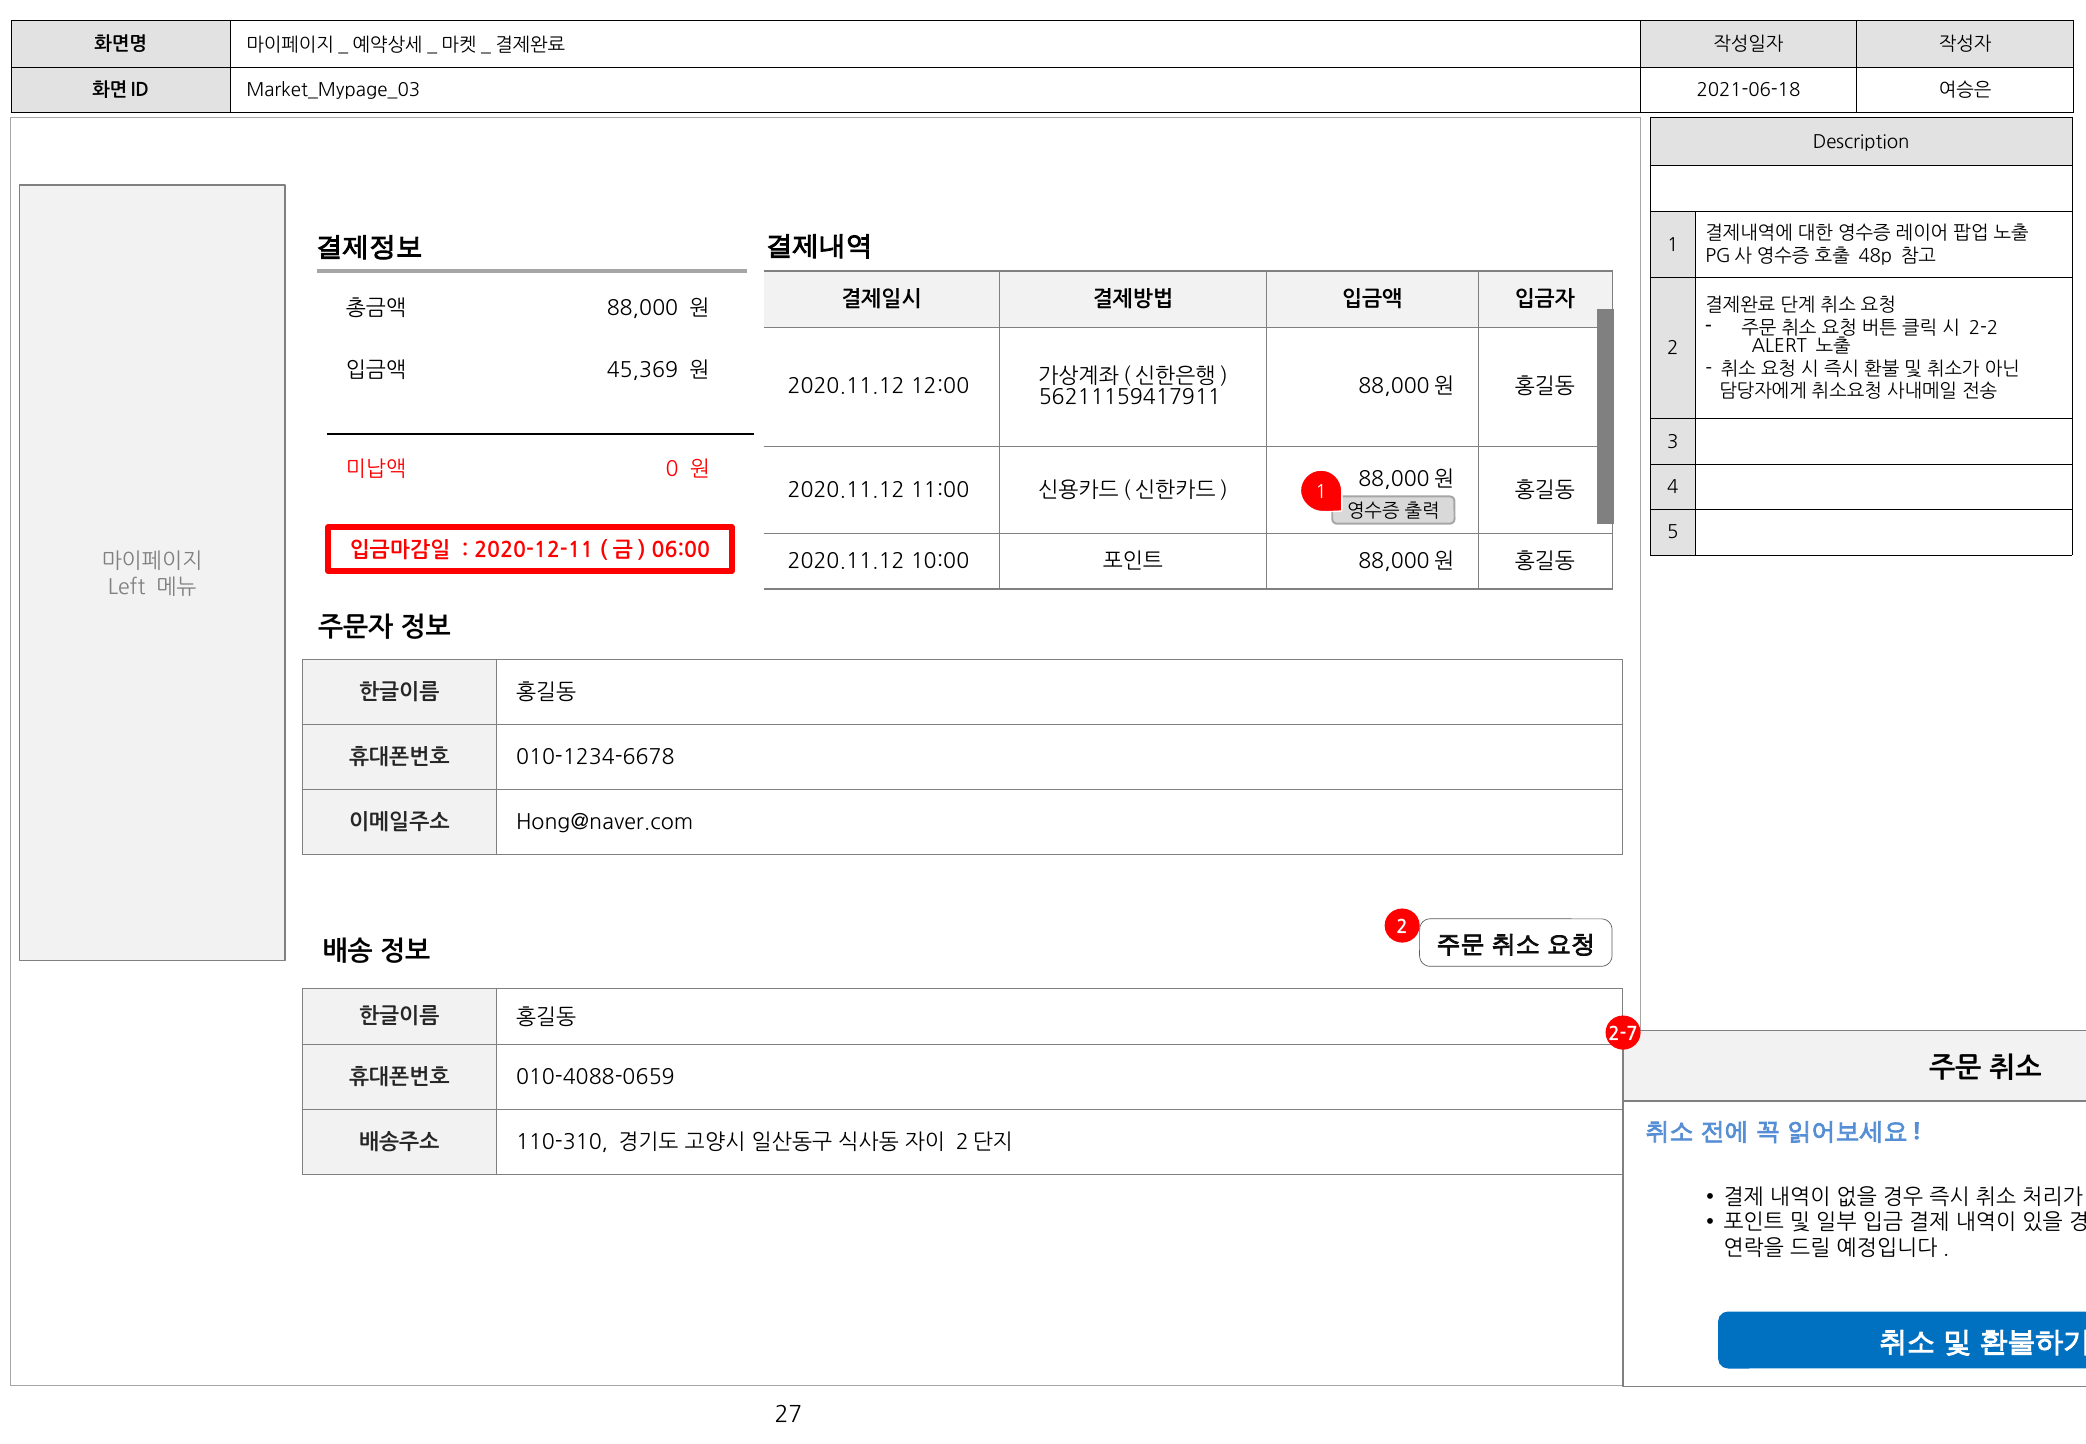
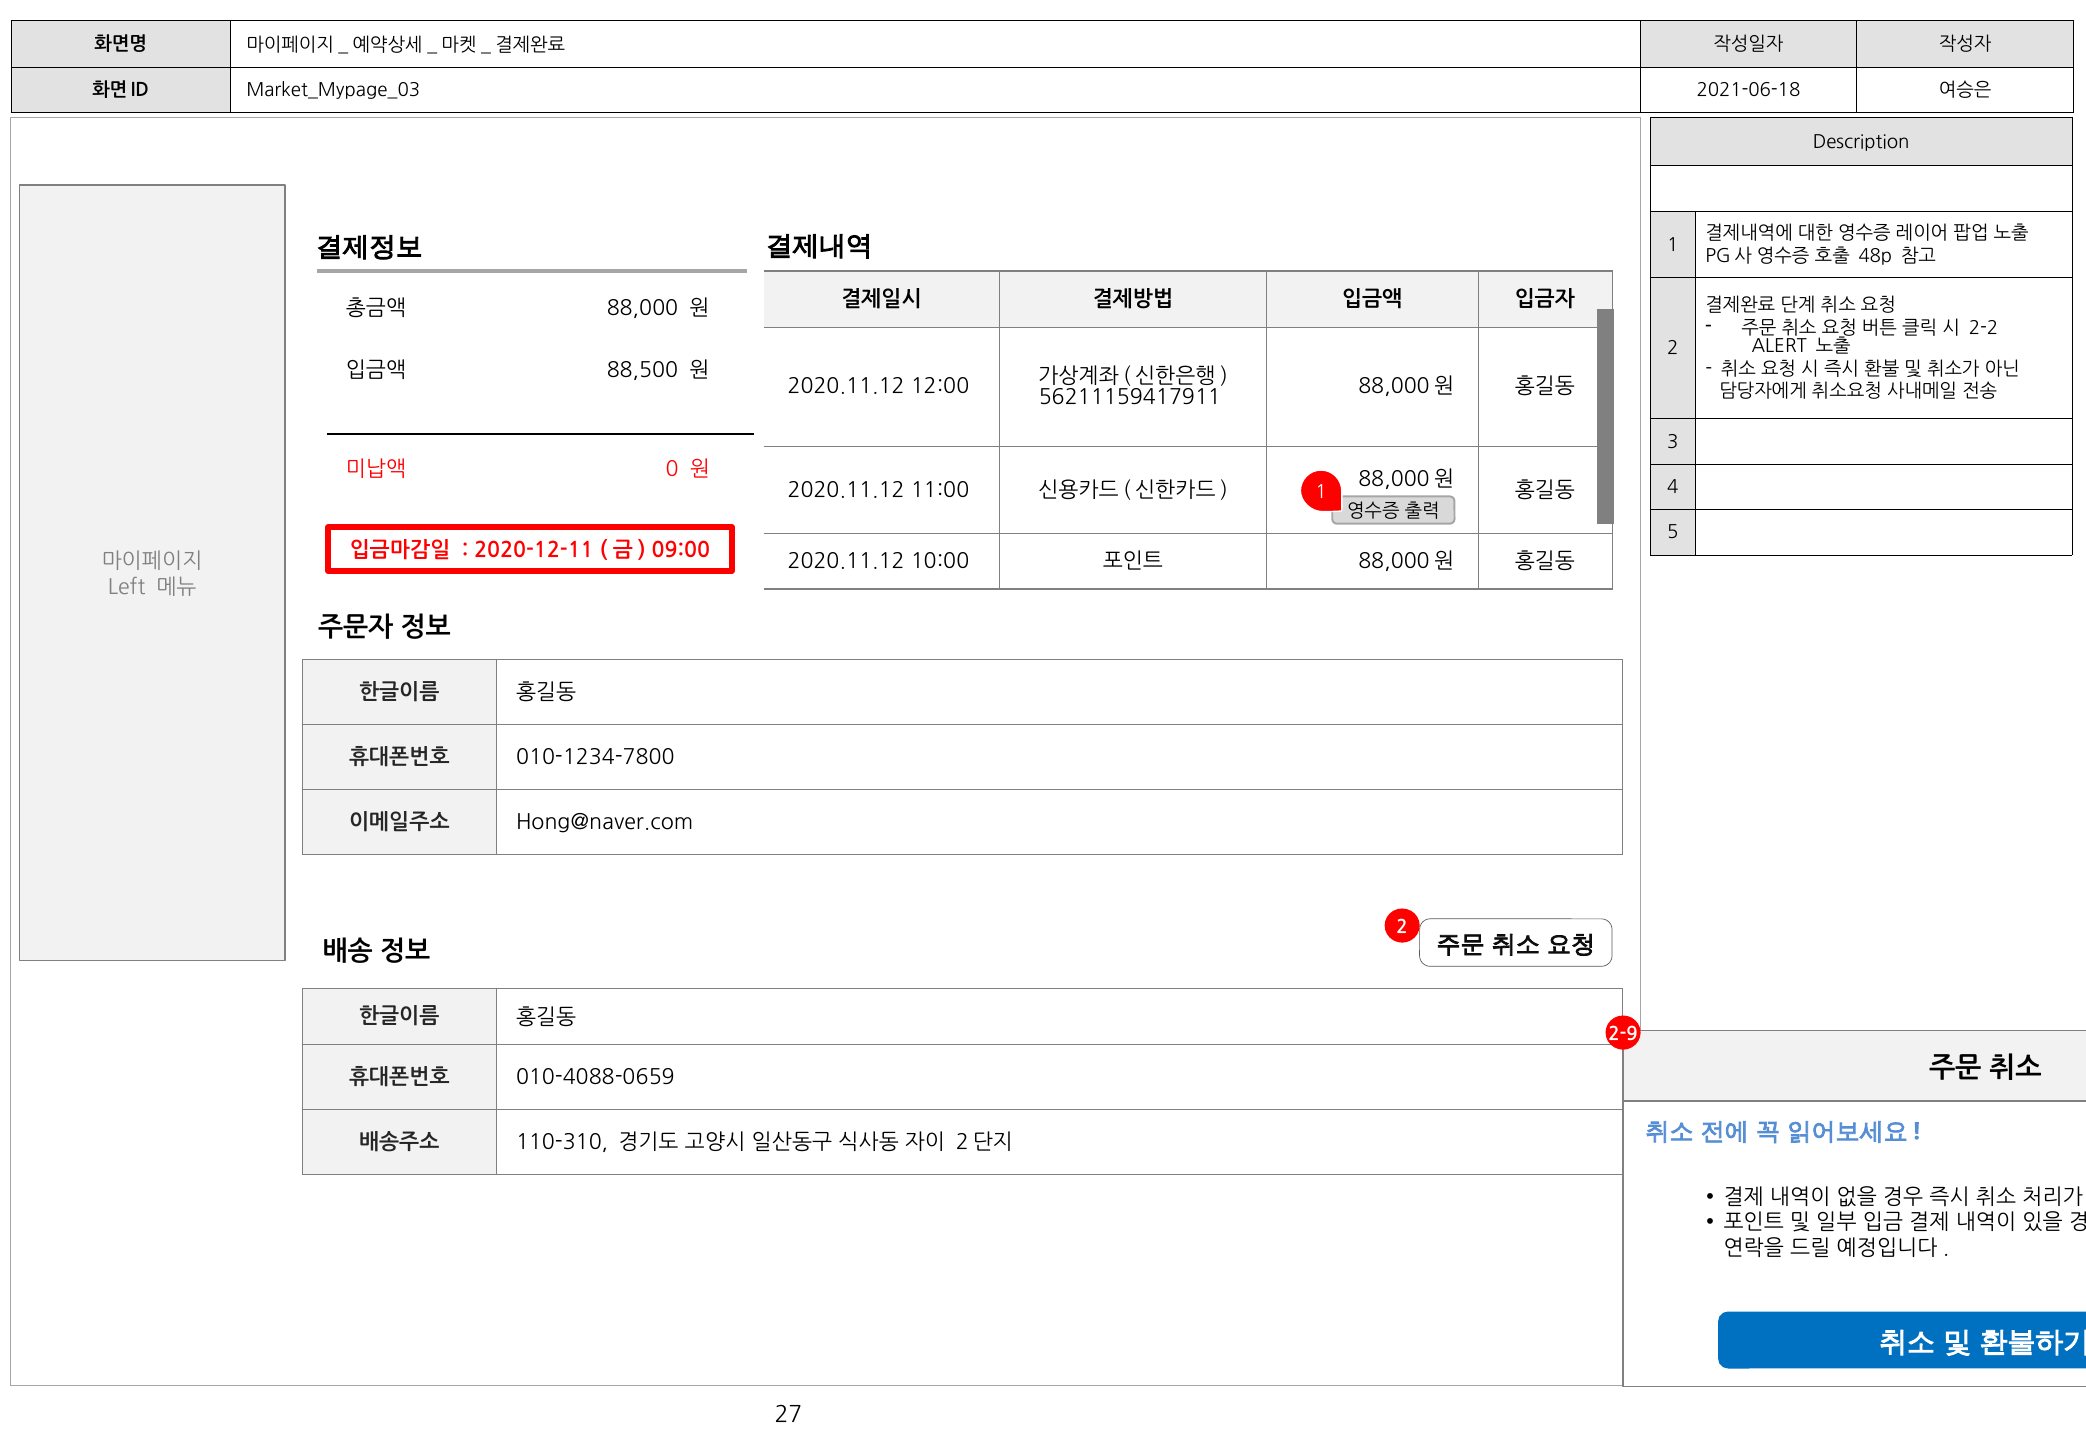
45,369: 45,369 -> 88,500 (642, 370)
06:00: 06:00 -> 09:00 (681, 551)
010-1234-6678: 010-1234-6678 -> 010-1234-7800 (595, 757)
2-7: 2-7 -> 2-9 (1623, 1034)
